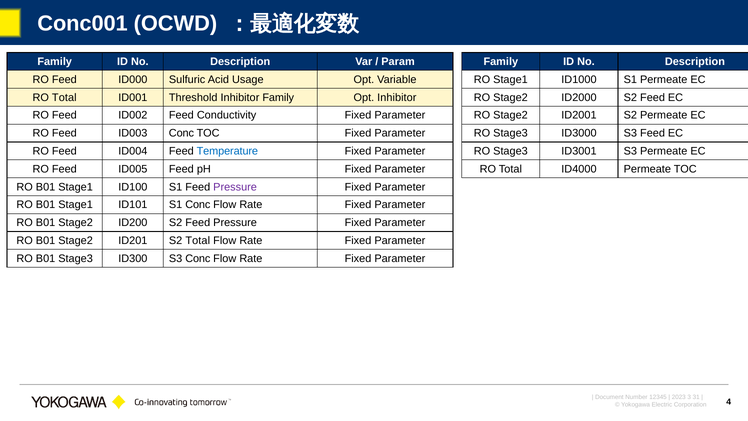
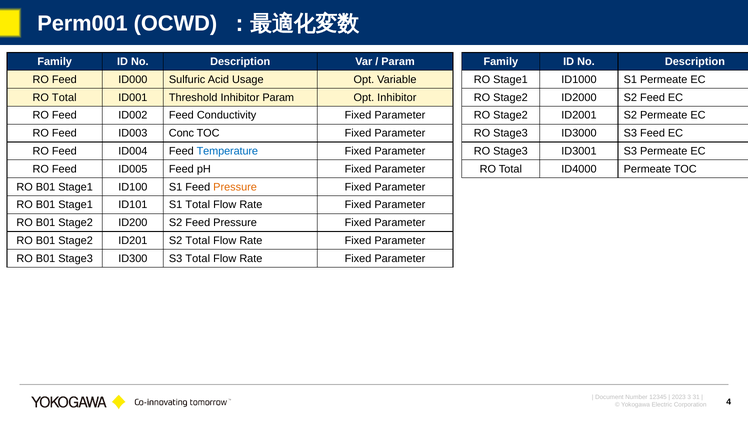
Conc001: Conc001 -> Perm001 (83, 23)
Inhibitor Family: Family -> Param (278, 97)
Pressure colour: purple -> orange (235, 187)
S1 Conc: Conc -> Total (198, 205)
S3 Conc: Conc -> Total (198, 258)
